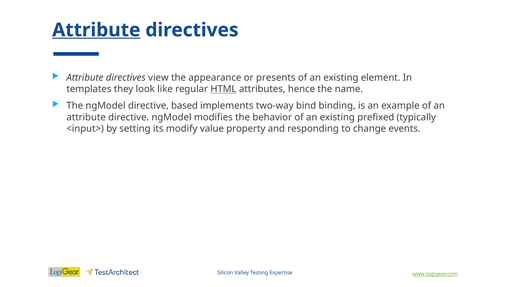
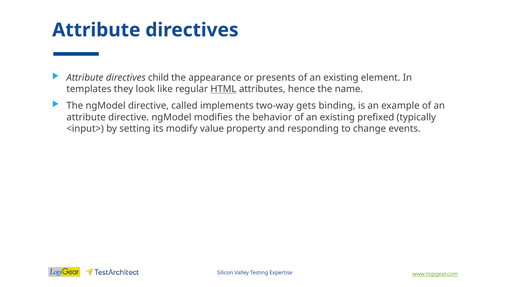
Attribute underline: present -> none (96, 30)
view: view -> child (158, 78)
based: based -> called (184, 106)
bind: bind -> gets (306, 106)
